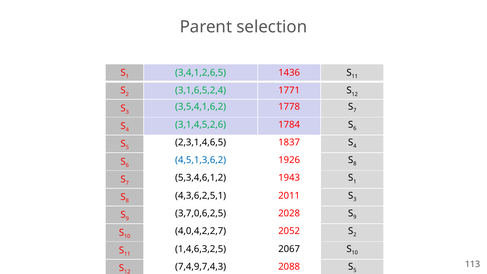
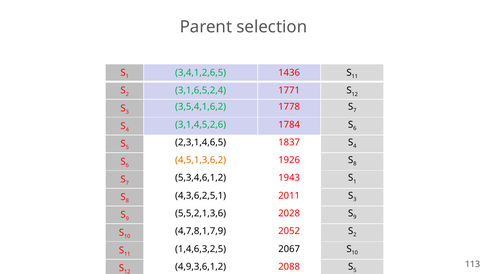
4,5,1,3,6,2 colour: blue -> orange (201, 160)
3,7,0,6,2,5: 3,7,0,6,2,5 -> 5,5,2,1,3,6 (201, 213)
4,0,4,2,2,7: 4,0,4,2,2,7 -> 4,7,8,1,7,9 (201, 231)
7,4,9,7,4,3: 7,4,9,7,4,3 -> 4,9,3,6,1,2 (201, 267)
